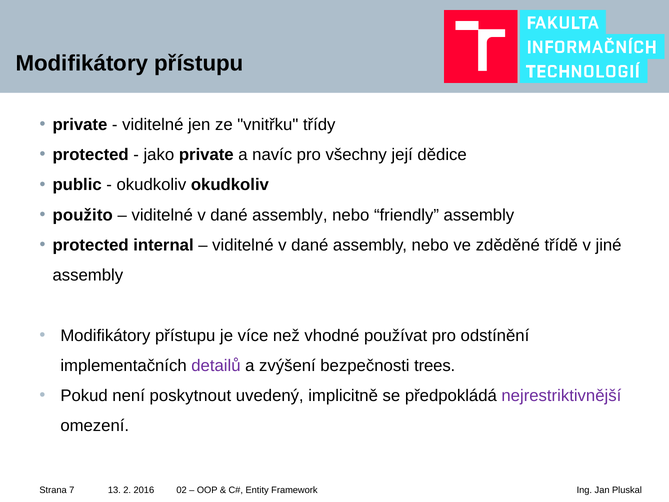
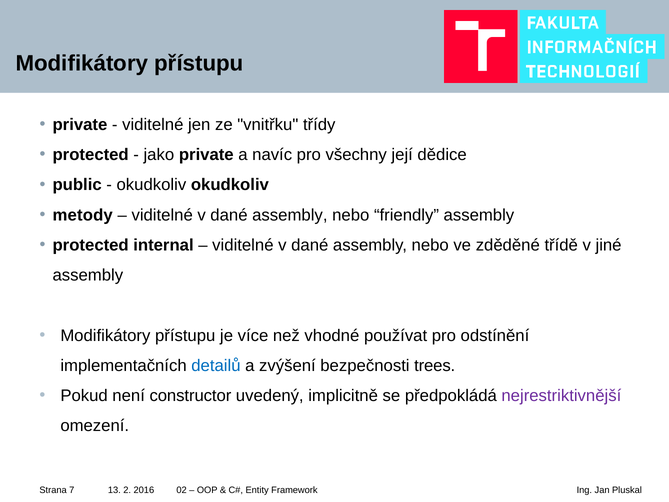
použito: použito -> metody (83, 215)
detailů colour: purple -> blue (216, 365)
poskytnout: poskytnout -> constructor (190, 396)
